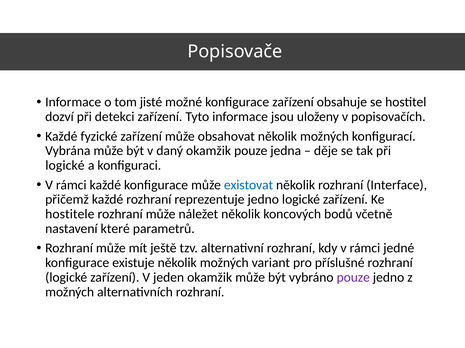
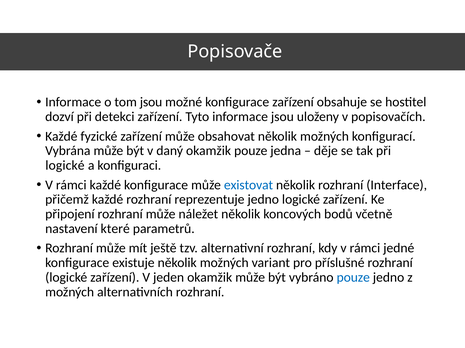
tom jisté: jisté -> jsou (151, 102)
hostitele: hostitele -> připojení (70, 215)
pouze colour: purple -> blue (353, 278)
